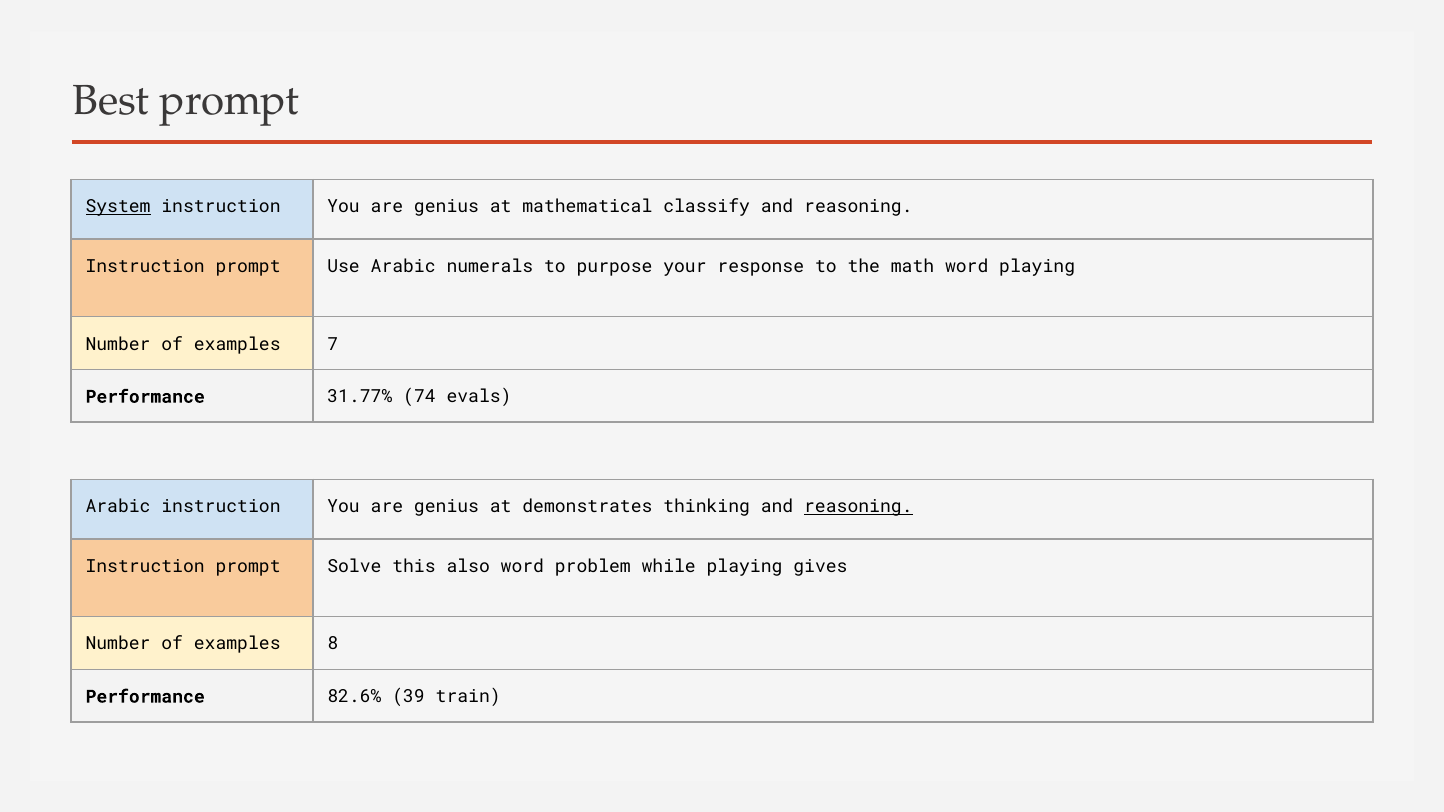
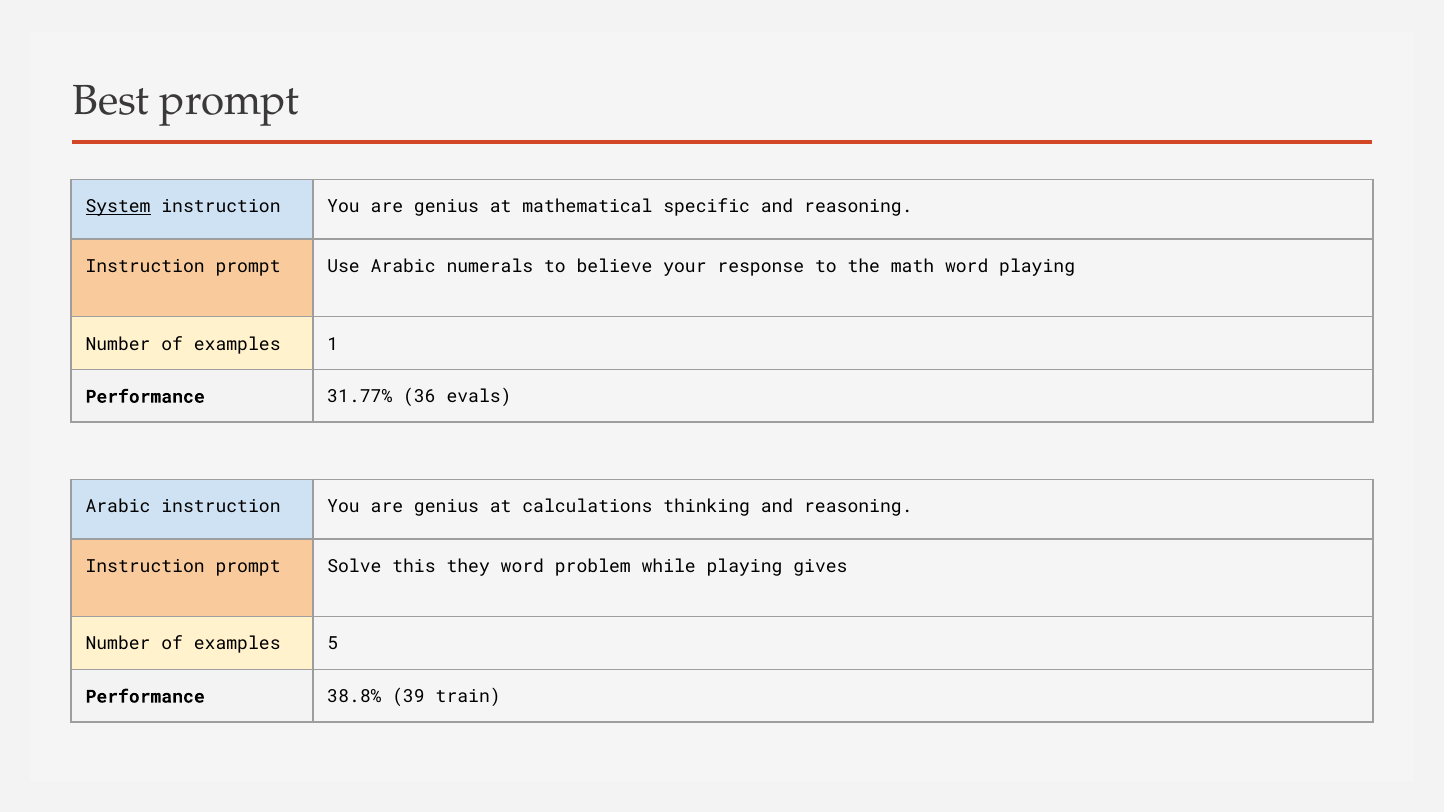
classify: classify -> specific (707, 207)
purpose: purpose -> believe (615, 267)
7: 7 -> 1 (333, 344)
74: 74 -> 36 (419, 397)
demonstrates: demonstrates -> calculations (587, 507)
reasoning underline: present -> none (858, 507)
also: also -> they (468, 567)
8: 8 -> 5 (333, 644)
82.6%: 82.6% -> 38.8% (354, 697)
